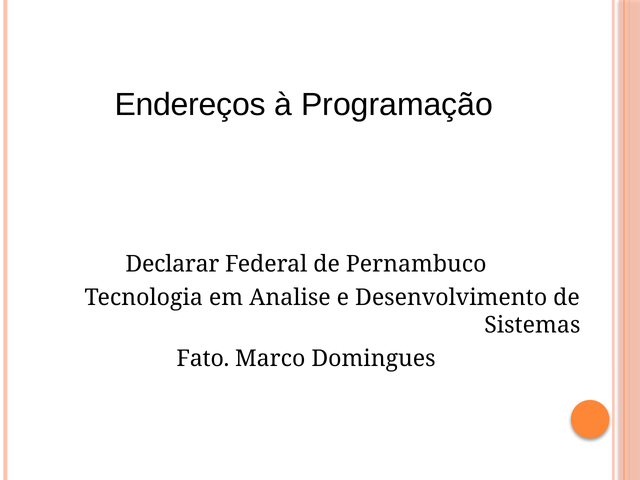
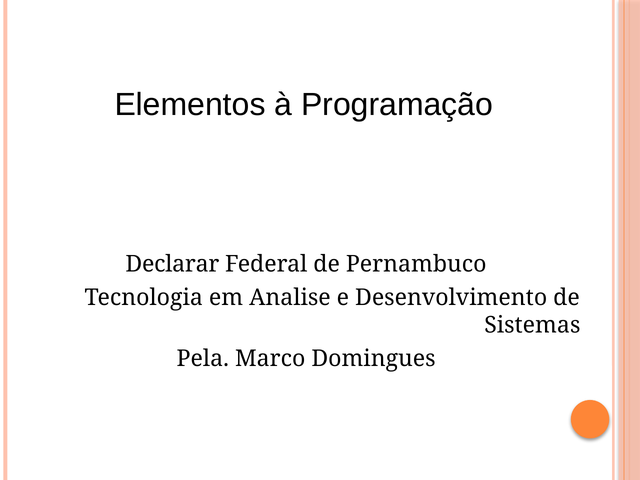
Endereços: Endereços -> Elementos (190, 105)
Fato: Fato -> Pela (203, 359)
